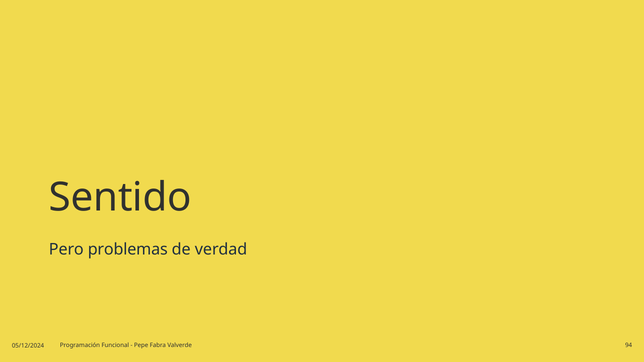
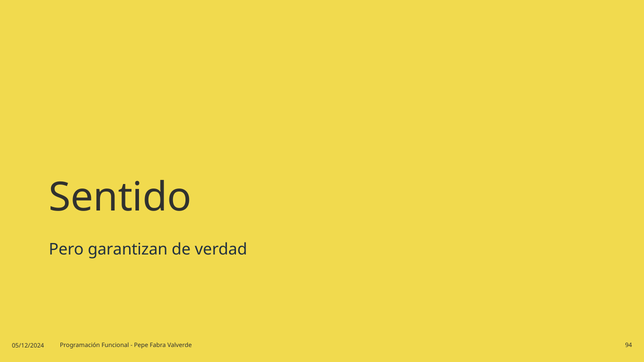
problemas: problemas -> garantizan (128, 250)
